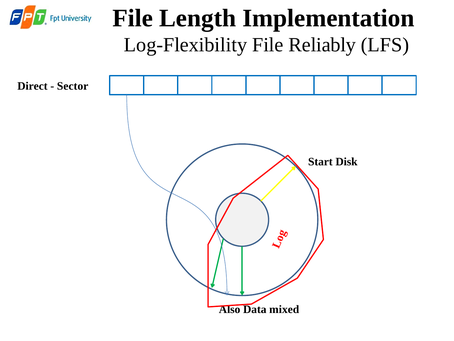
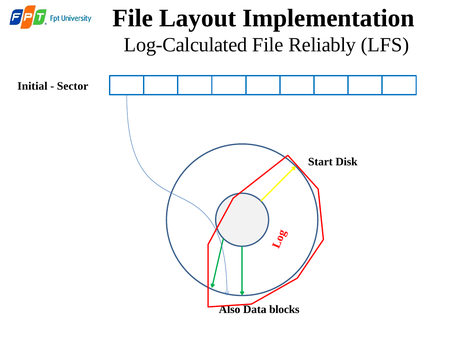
Length: Length -> Layout (198, 18)
Log-Flexibility: Log-Flexibility -> Log-Calculated (186, 45)
Direct: Direct -> Initial (32, 86)
mixed: mixed -> blocks (284, 309)
